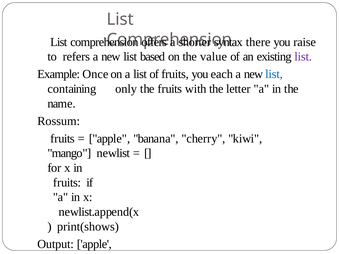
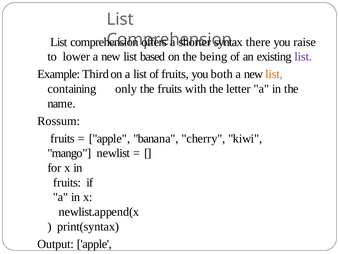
refers: refers -> lower (76, 57)
value: value -> being (214, 57)
Once: Once -> Third (95, 74)
each: each -> both (222, 74)
list colour: blue -> orange (274, 74)
print(shows: print(shows -> print(syntax (88, 227)
